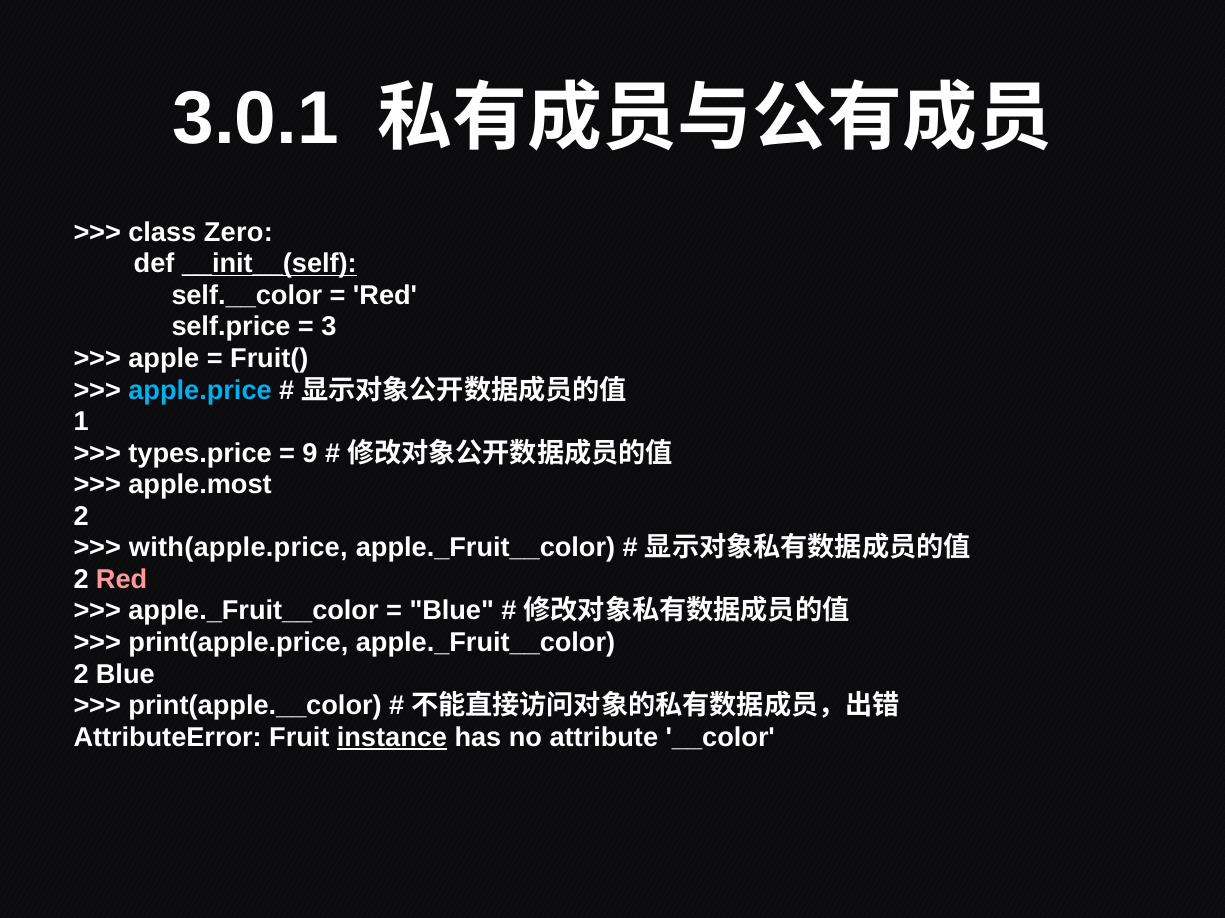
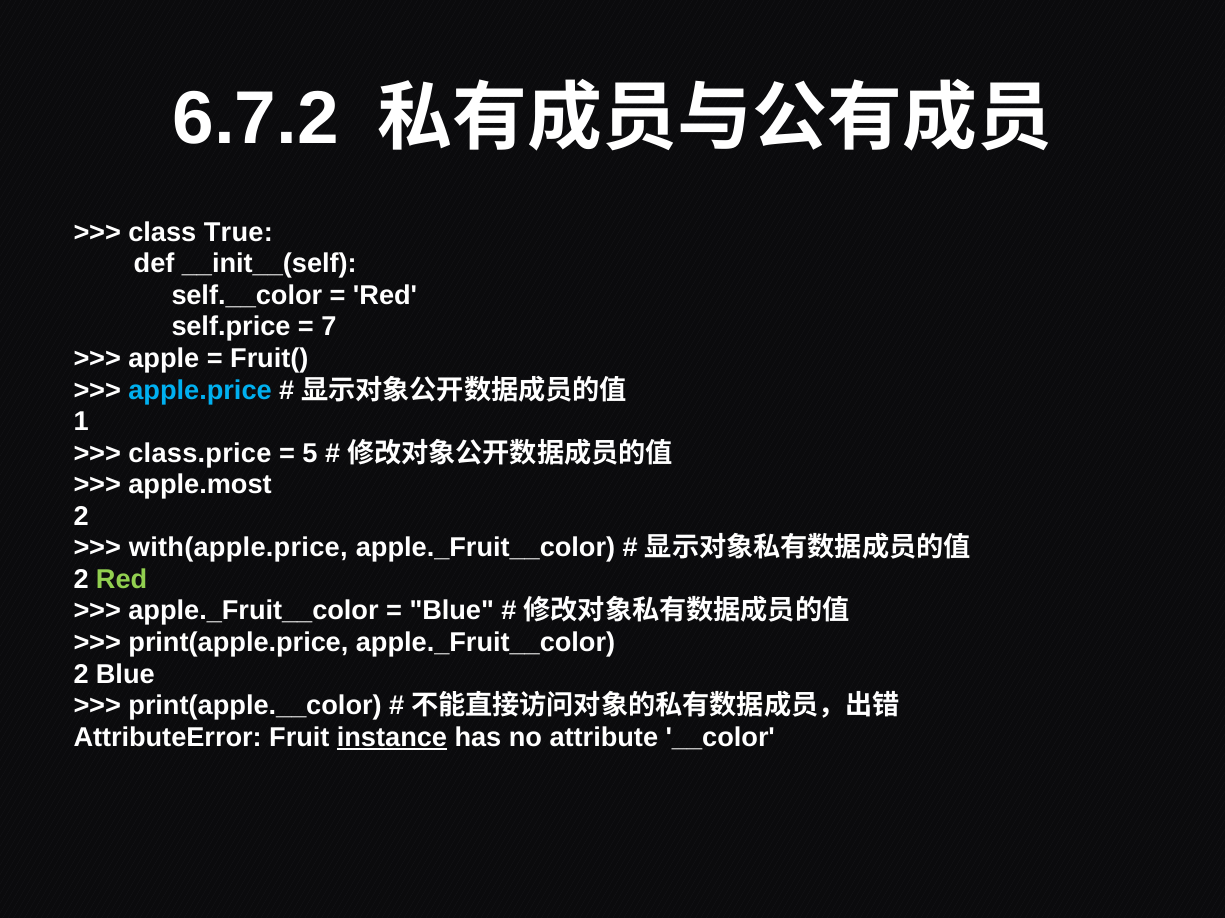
3.0.1: 3.0.1 -> 6.7.2 (256, 119)
Zero: Zero -> True (238, 232)
__init__(self underline: present -> none (269, 264)
3: 3 -> 7 (329, 327)
types.price: types.price -> class.price (200, 454)
9: 9 -> 5 (310, 454)
Red colour: pink -> light green (122, 580)
